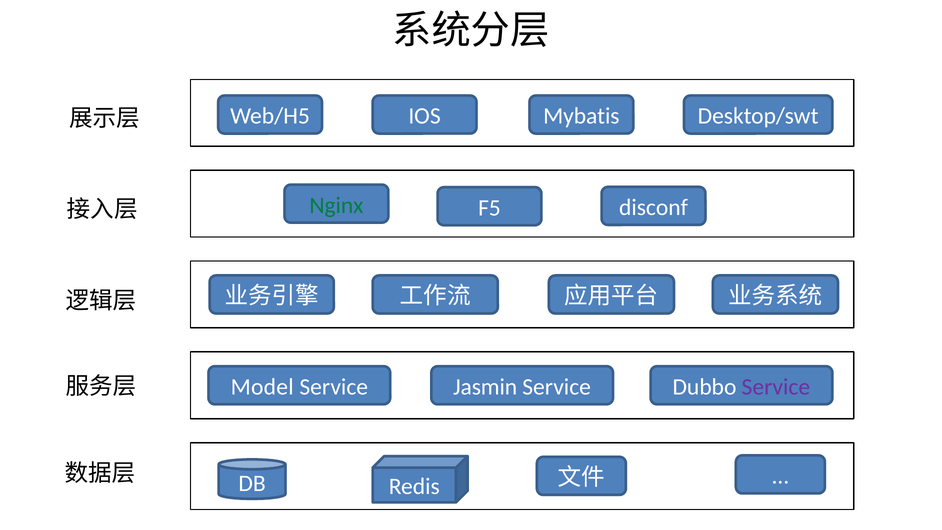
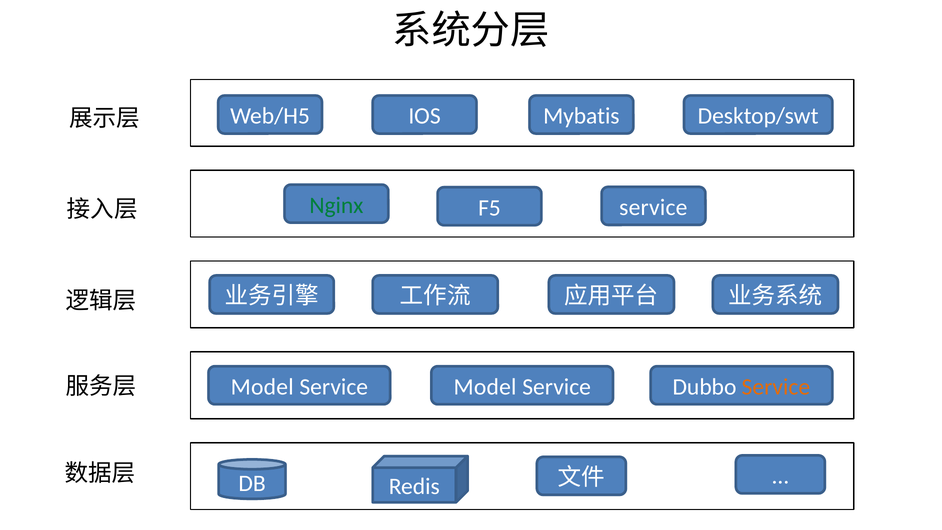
F5 disconf: disconf -> service (653, 207)
Service Jasmin: Jasmin -> Model (485, 387)
Service colour: purple -> orange (776, 387)
